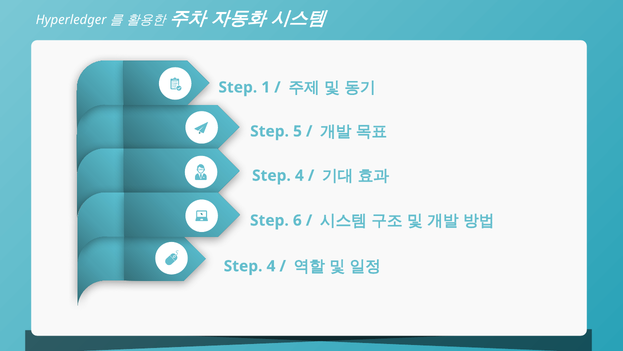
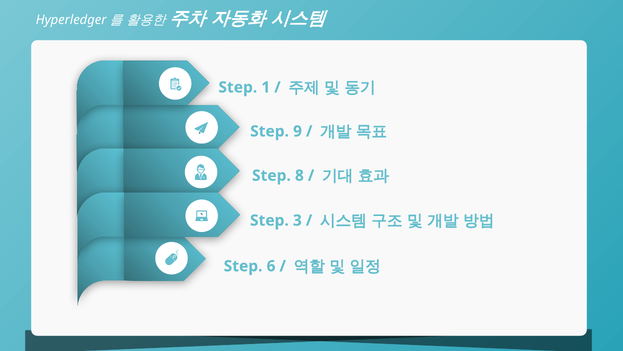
5: 5 -> 9 (298, 131)
4: 4 -> 8 (299, 175)
6: 6 -> 3 (297, 220)
4: 4 -> 6 (271, 266)
